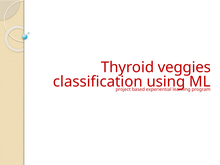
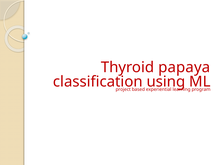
veggies: veggies -> papaya (184, 67)
